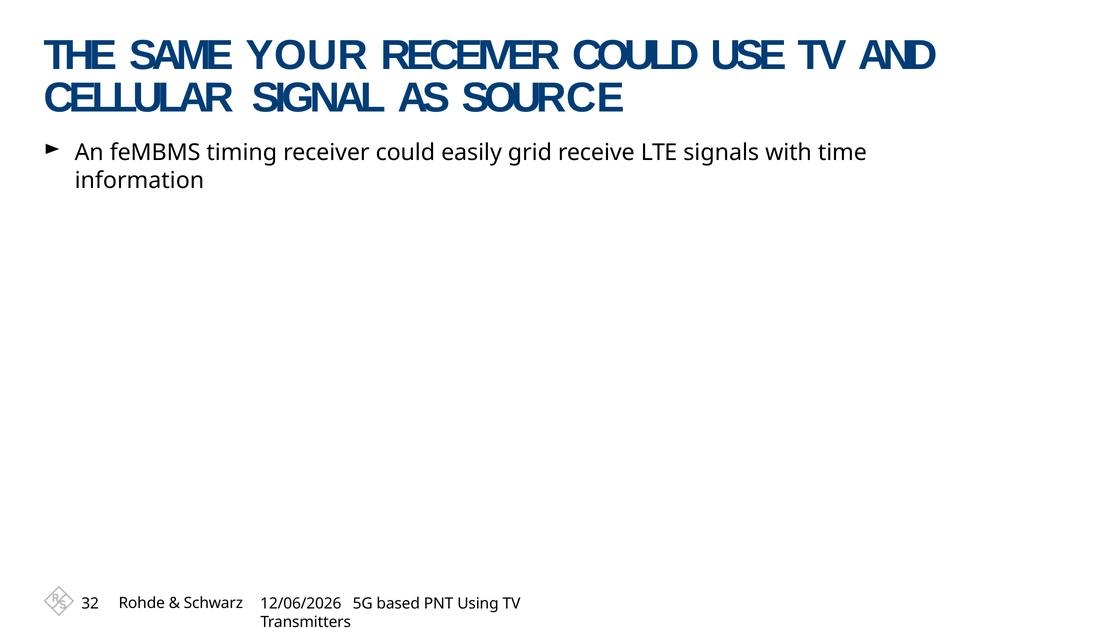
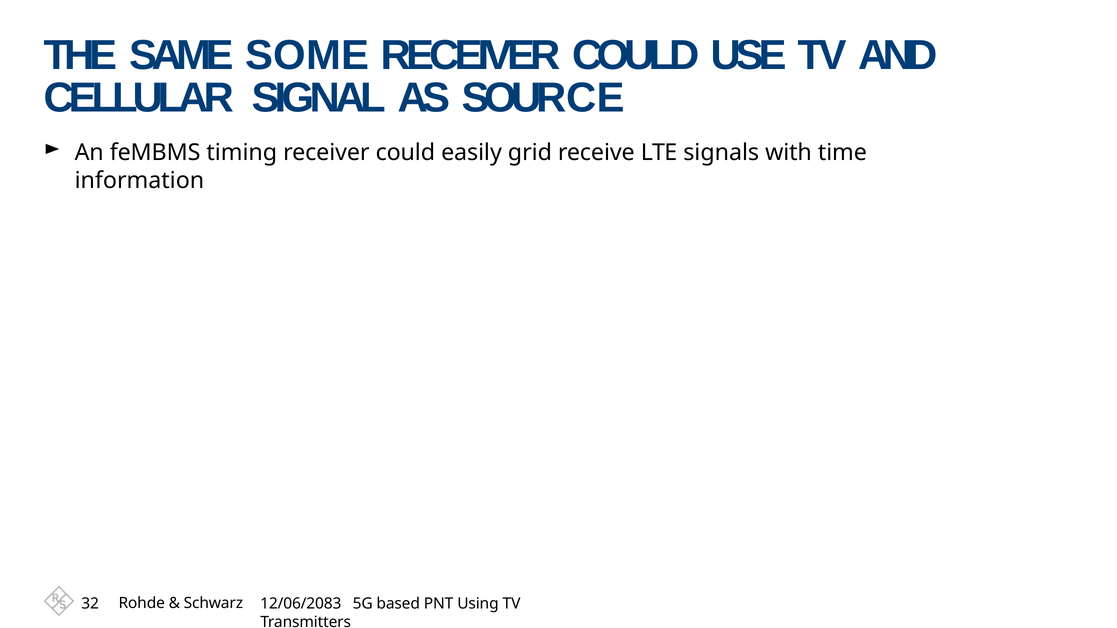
YOUR: YOUR -> SOME (307, 55)
12/06/2026: 12/06/2026 -> 12/06/2083 (301, 604)
